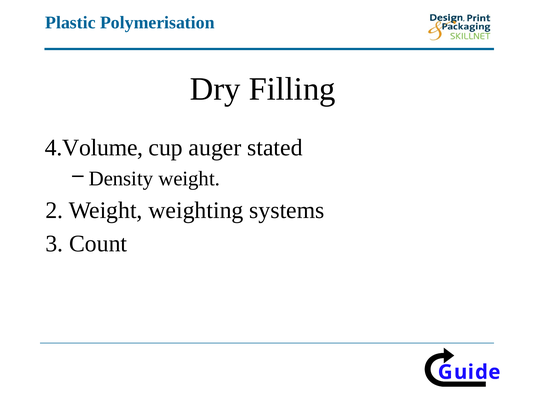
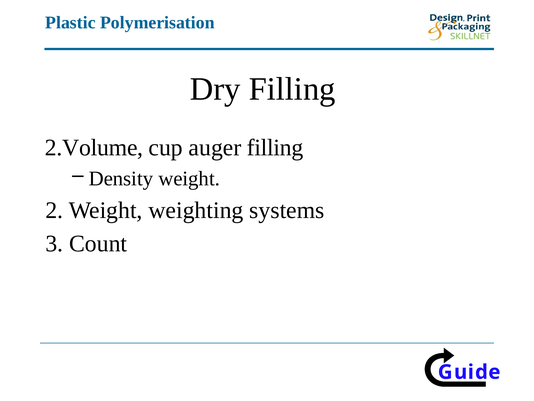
4.Volume: 4.Volume -> 2.Volume (94, 148)
auger stated: stated -> filling (275, 148)
